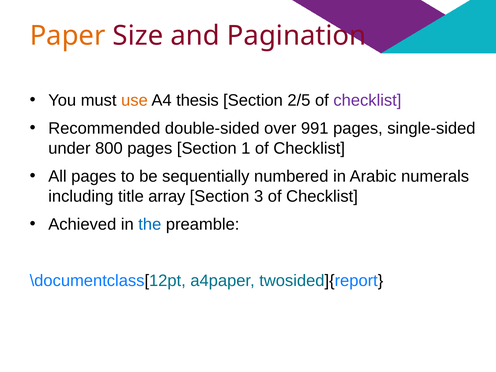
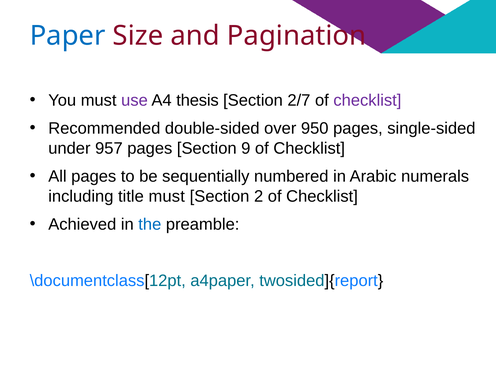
Paper colour: orange -> blue (68, 36)
use colour: orange -> purple (134, 100)
2/5: 2/5 -> 2/7 (299, 100)
991: 991 -> 950 (315, 128)
800: 800 -> 957 (109, 148)
1: 1 -> 9 (246, 148)
title array: array -> must (167, 196)
3: 3 -> 2 (259, 196)
